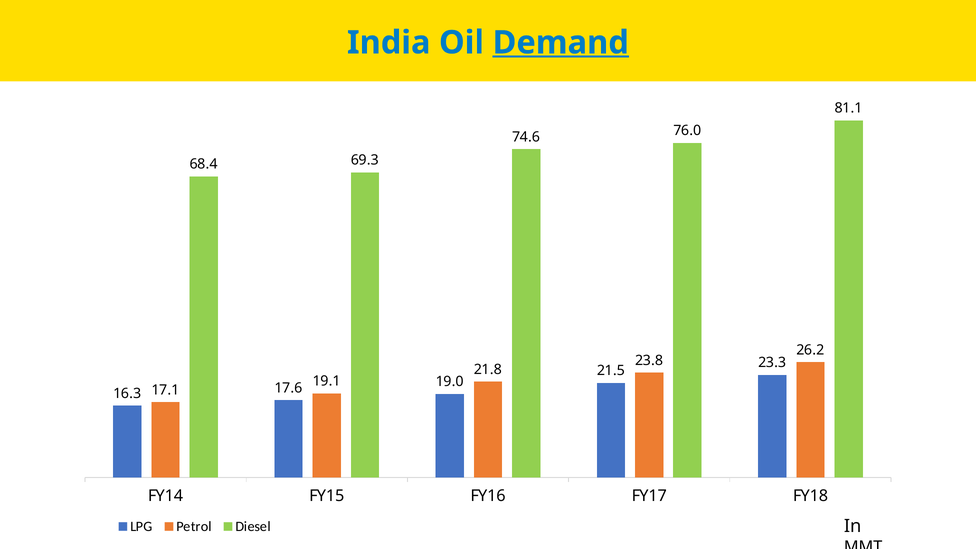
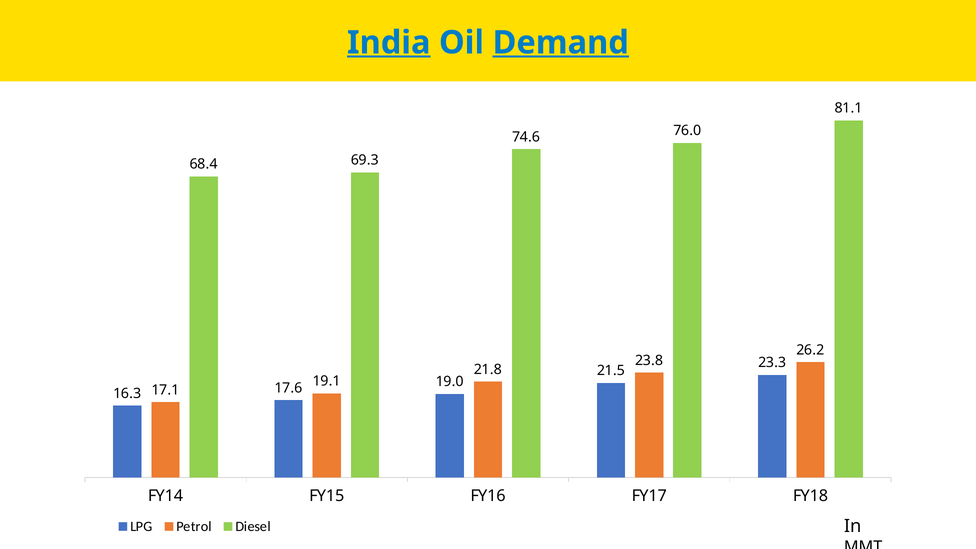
India underline: none -> present (389, 43)
